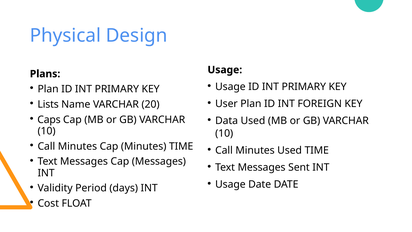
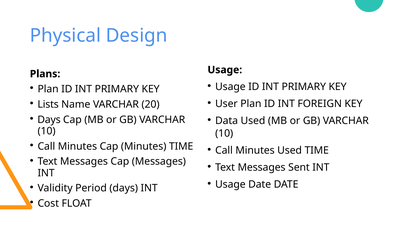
Caps: Caps -> Days (49, 120)
